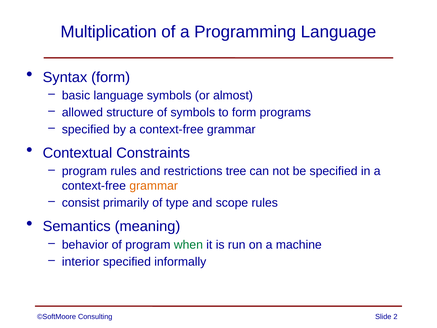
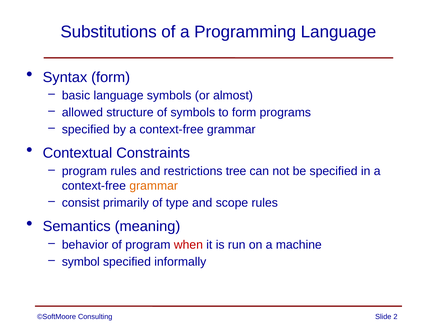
Multiplication: Multiplication -> Substitutions (109, 32)
when colour: green -> red (188, 244)
interior: interior -> symbol (81, 261)
